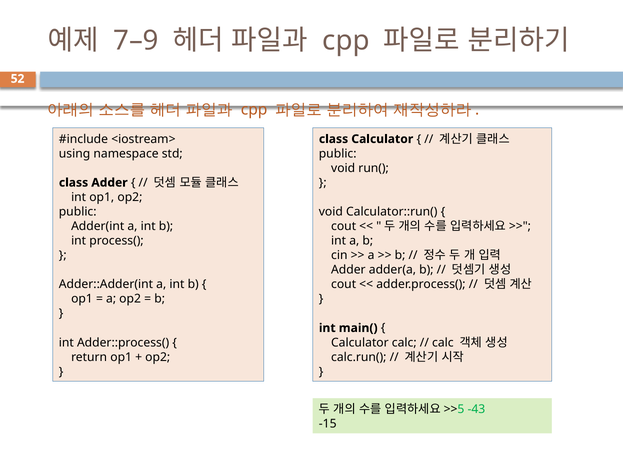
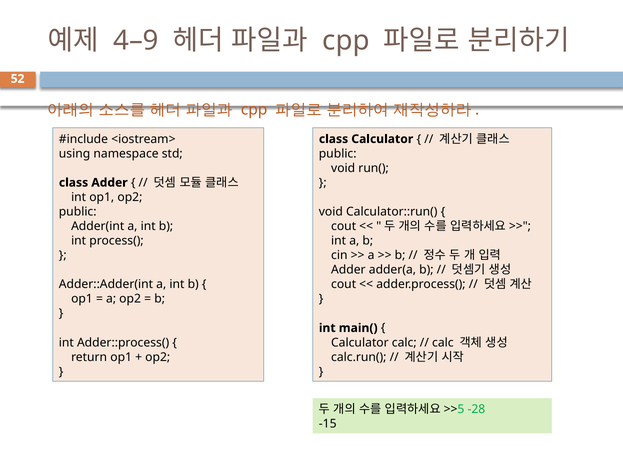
7–9: 7–9 -> 4–9 (136, 41)
-43: -43 -> -28 (476, 410)
